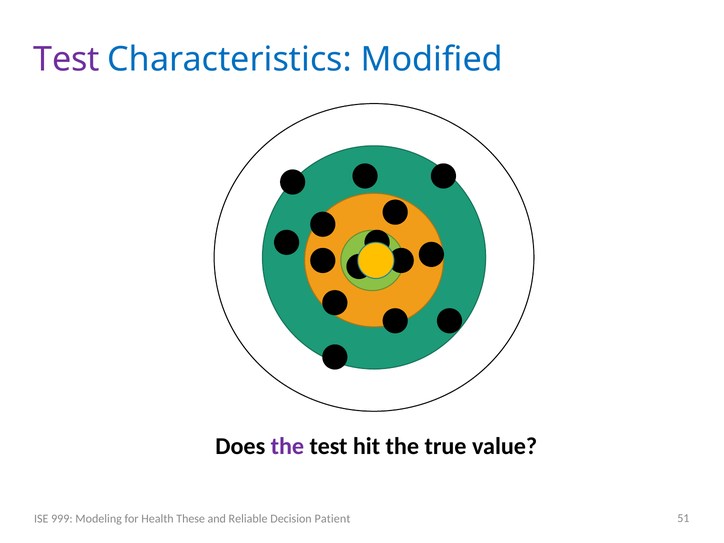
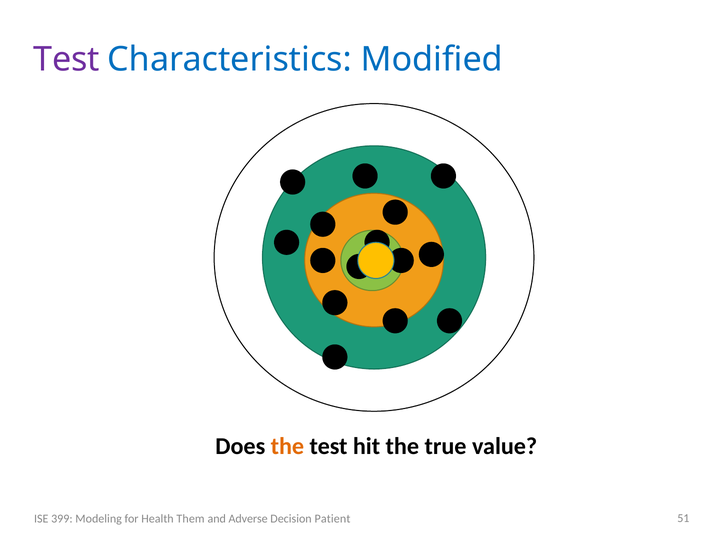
the colour: purple -> orange (287, 446)
999: 999 -> 399 (62, 519)
These: These -> Them (191, 519)
Reliable: Reliable -> Adverse (248, 519)
